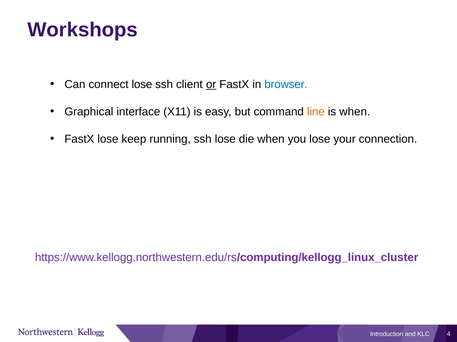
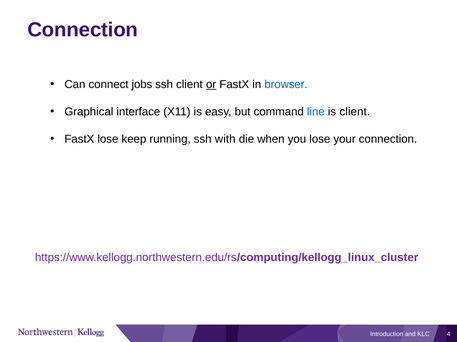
Workshops: Workshops -> Connection (83, 30)
connect lose: lose -> jobs (142, 85)
line colour: orange -> blue (316, 112)
is when: when -> client (355, 112)
ssh lose: lose -> with (225, 139)
